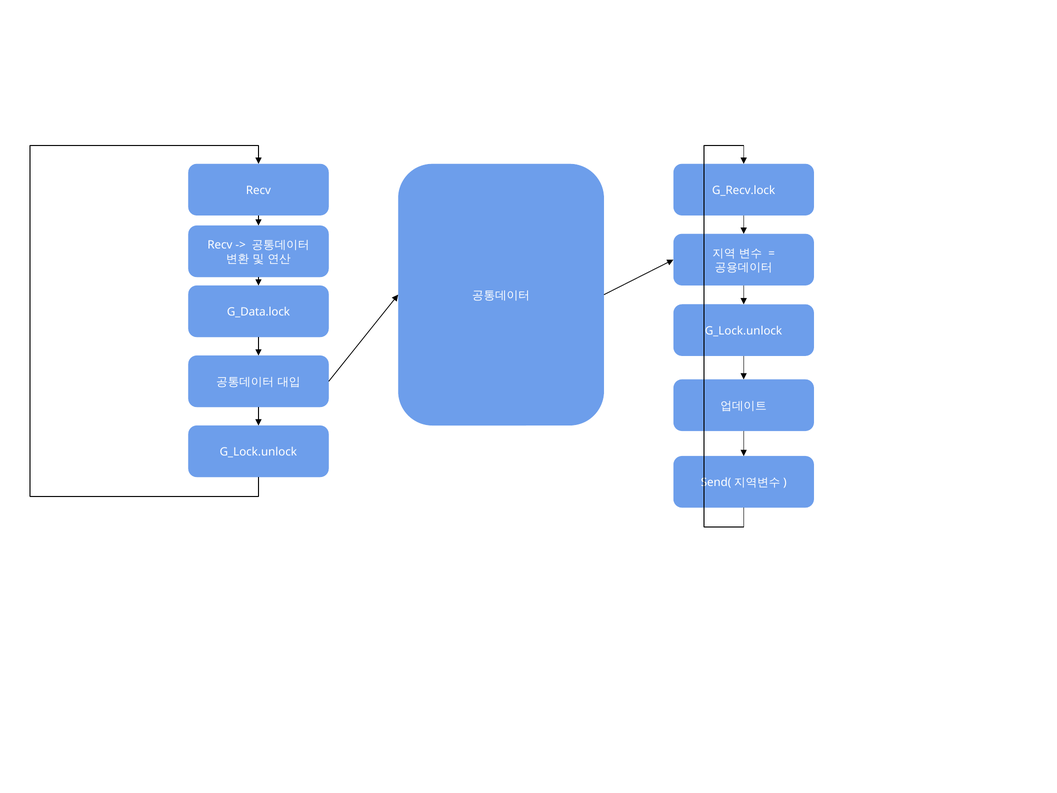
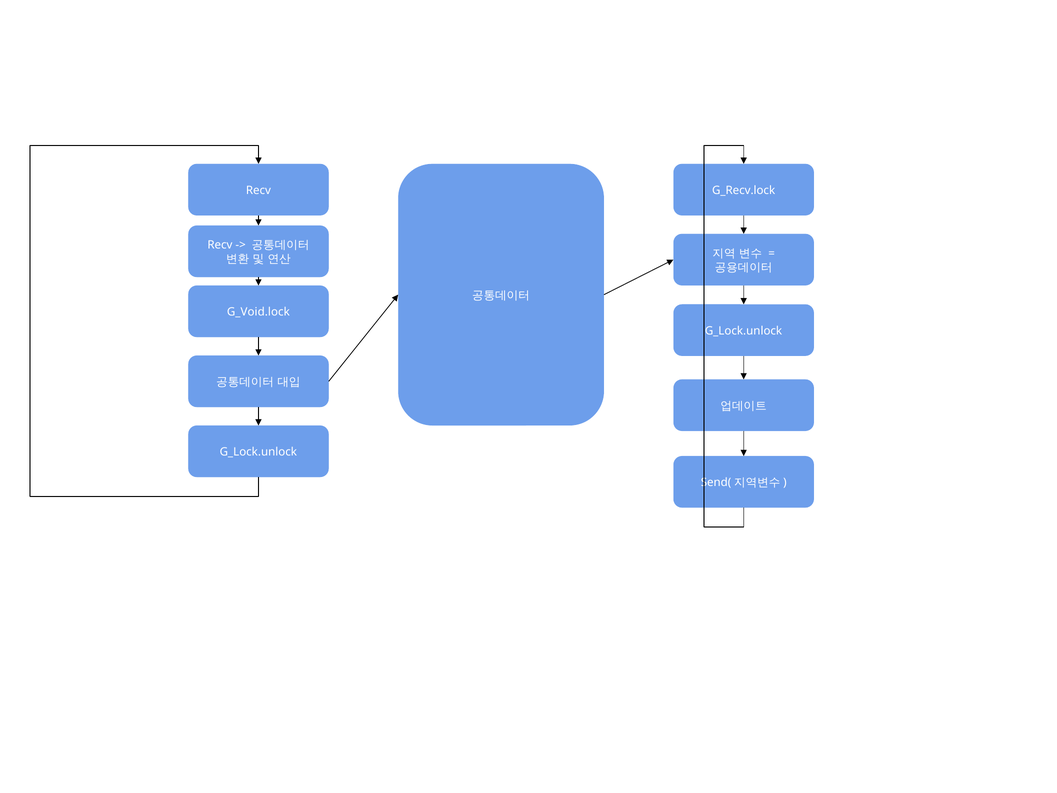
G_Data.lock: G_Data.lock -> G_Void.lock (258, 312)
